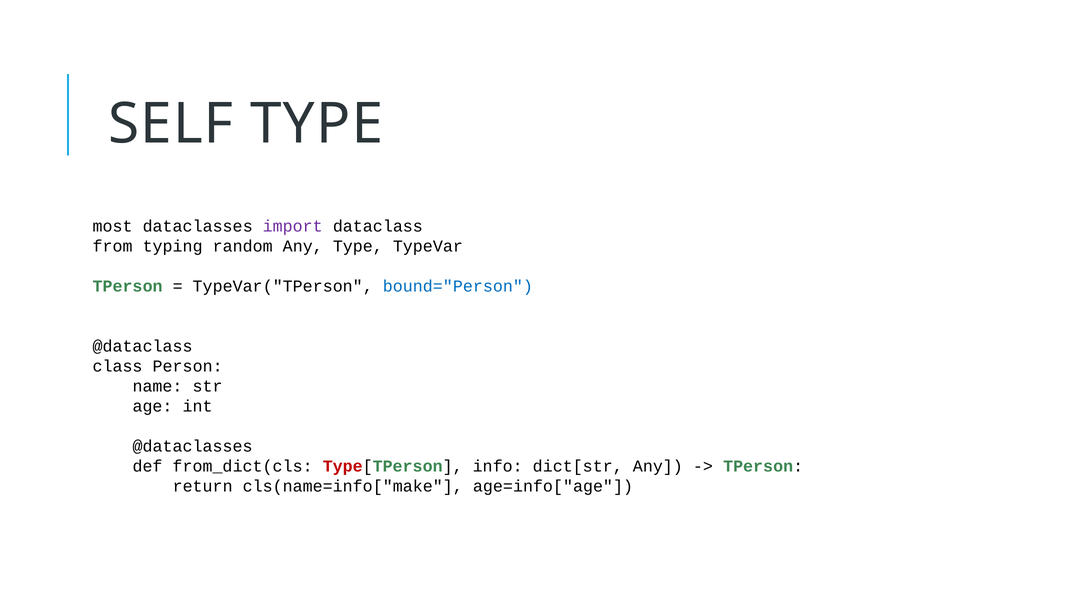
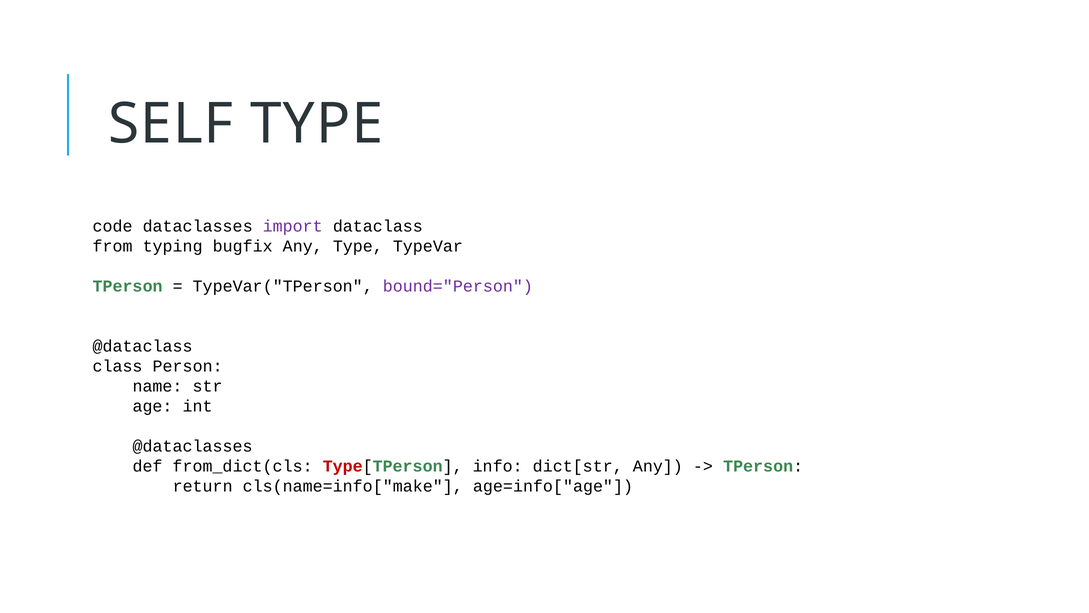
most: most -> code (113, 226)
random: random -> bugfix (243, 246)
bound="Person colour: blue -> purple (458, 286)
